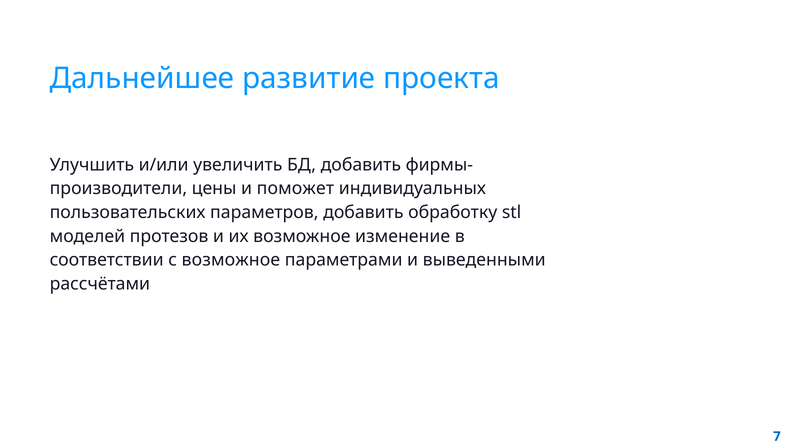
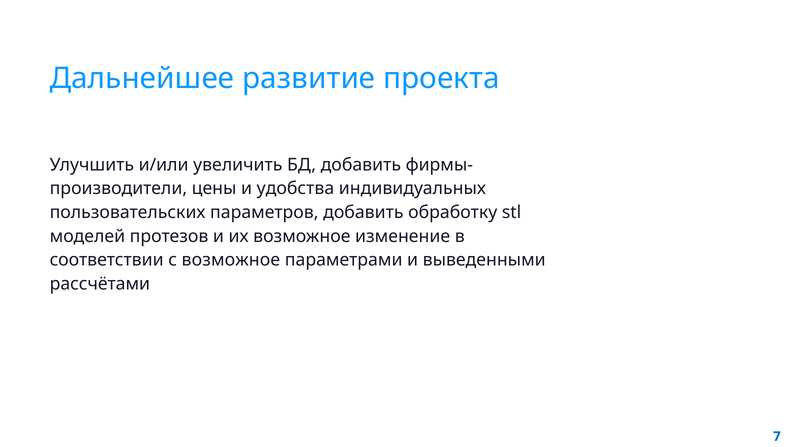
поможет: поможет -> удобства (295, 189)
